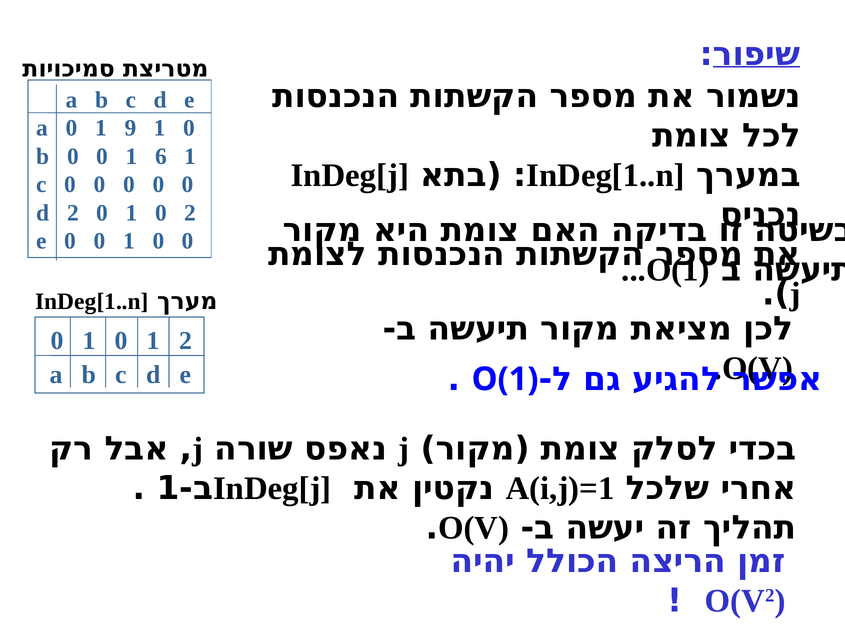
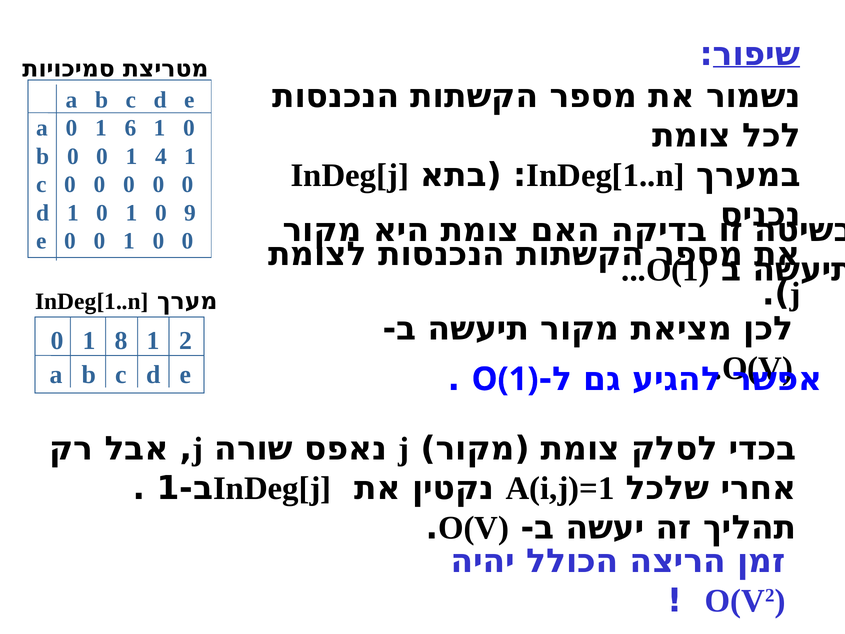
9: 9 -> 6 (130, 128)
6: 6 -> 4 (161, 156)
d 2: 2 -> 1 (73, 213)
0 2: 2 -> 9 (190, 213)
0: 0 -> 8 (121, 341)
